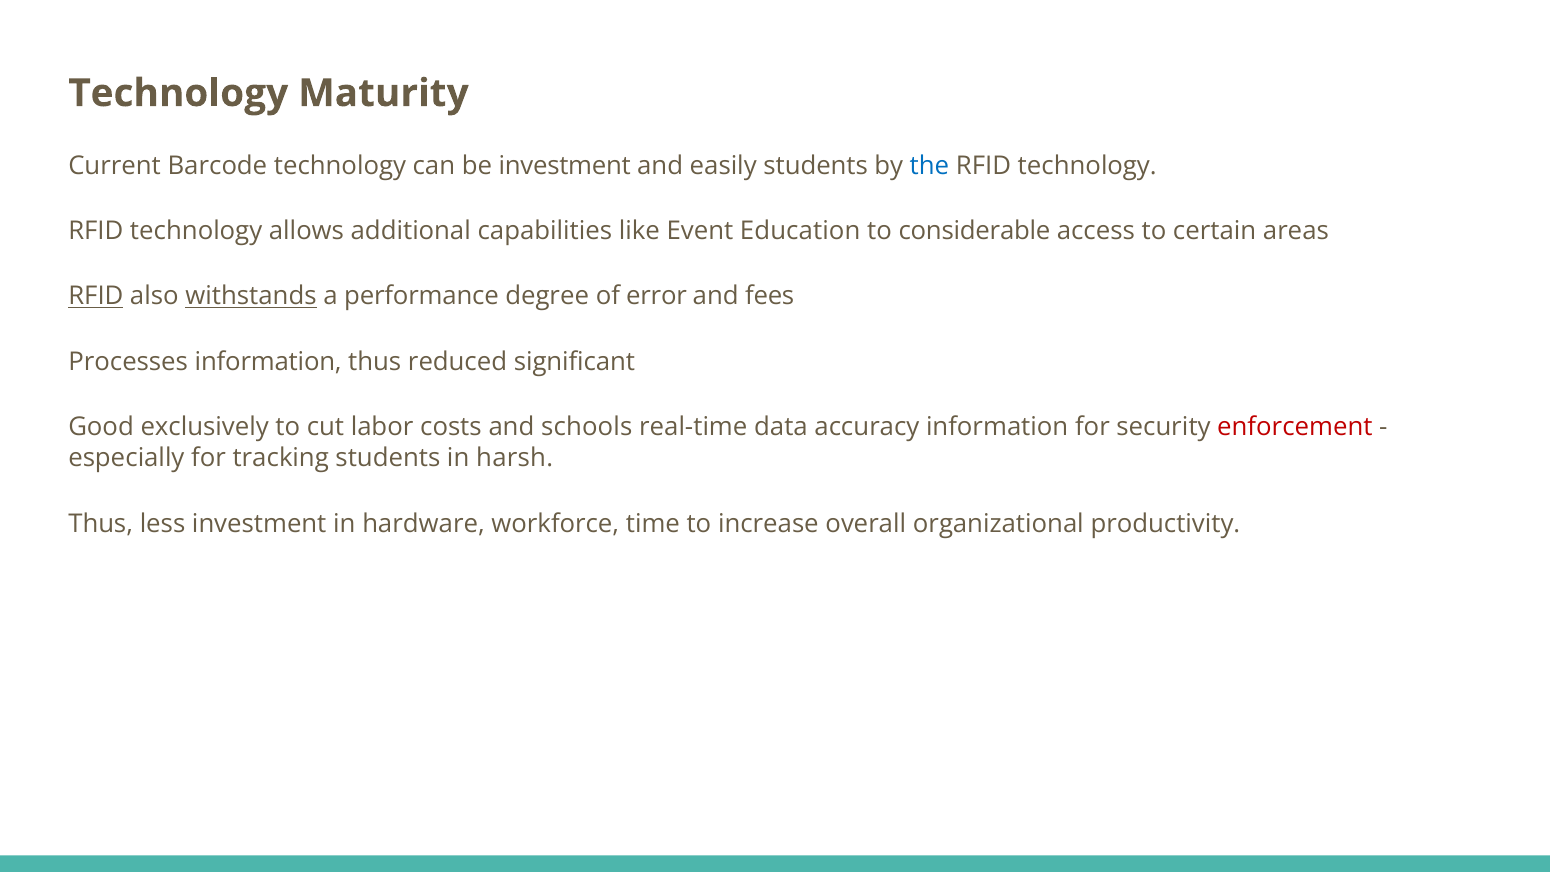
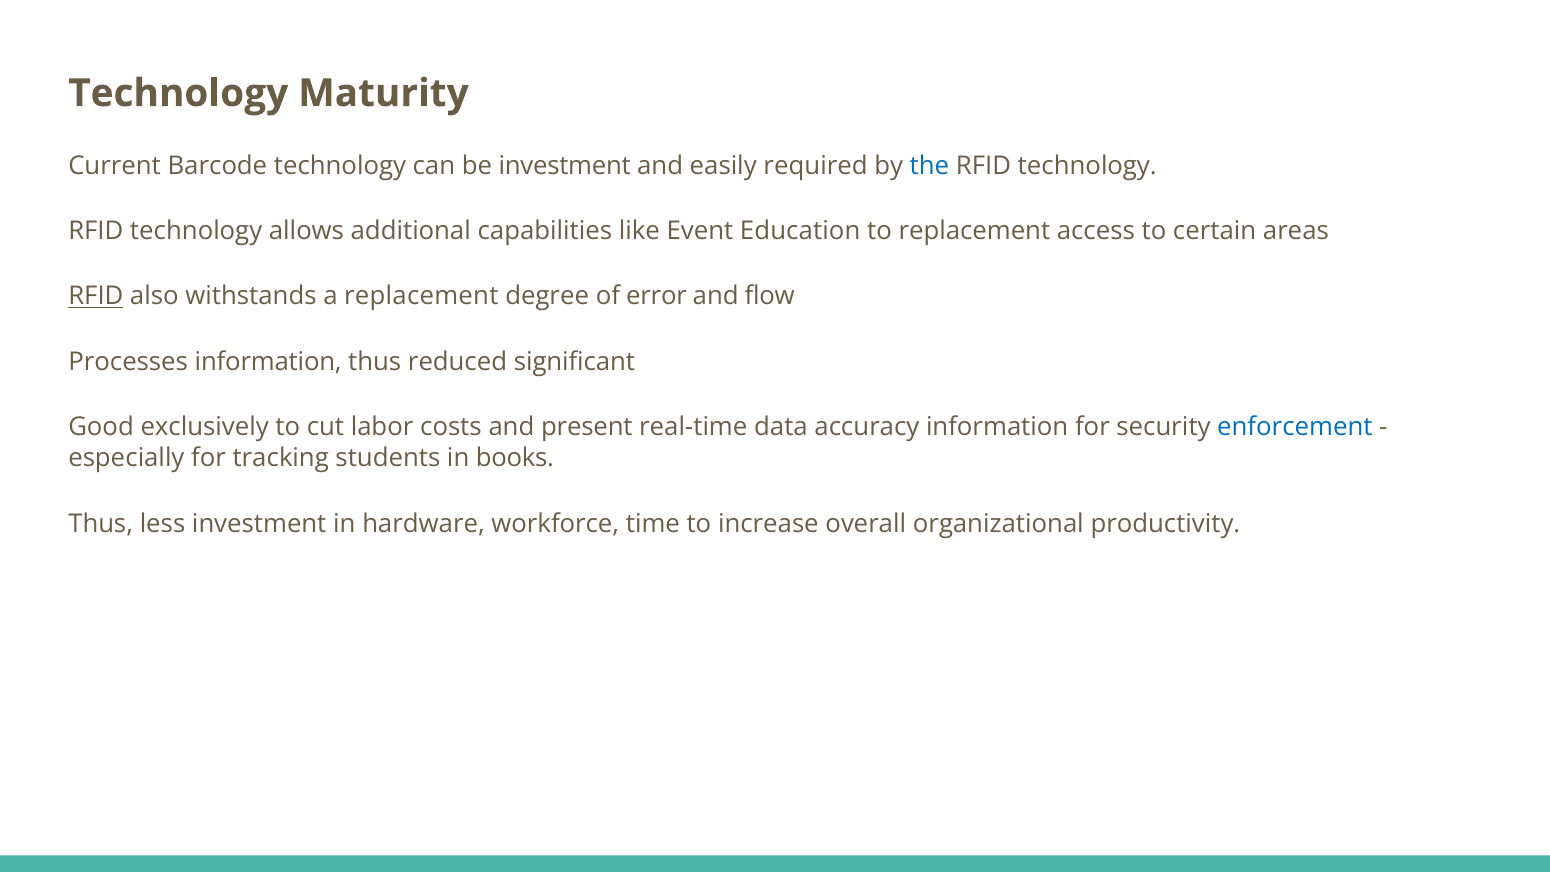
easily students: students -> required (816, 166)
to considerable: considerable -> replacement (974, 231)
withstands underline: present -> none (251, 296)
a performance: performance -> replacement (421, 296)
fees: fees -> flow (770, 296)
schools: schools -> present (587, 427)
enforcement colour: red -> blue (1295, 427)
harsh: harsh -> books (515, 458)
